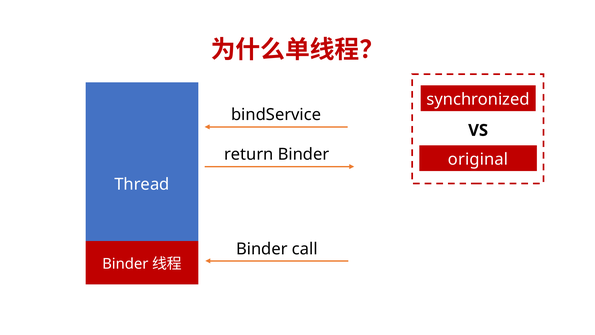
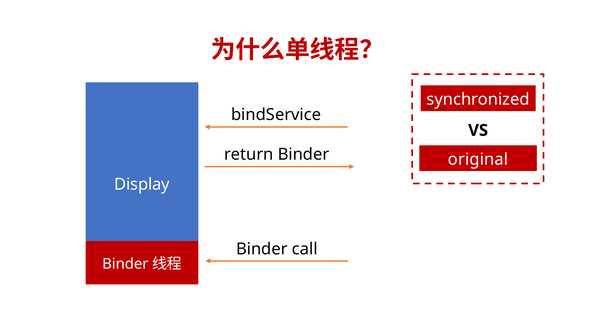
Thread: Thread -> Display (142, 184)
